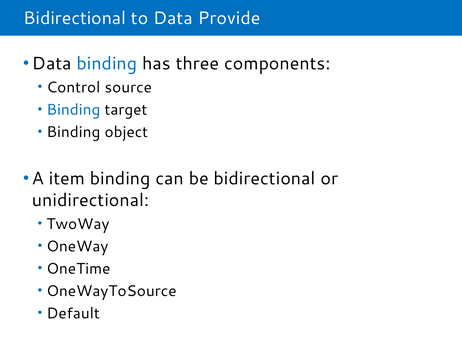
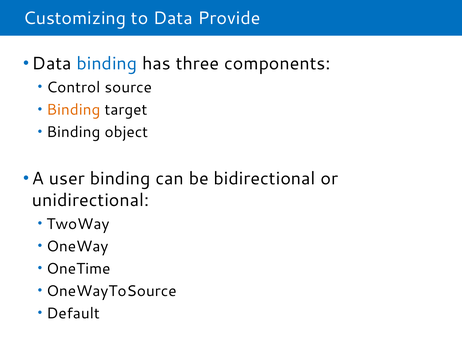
Bidirectional: Bidirectional -> Customizing (75, 18)
Binding colour: blue -> orange (73, 110)
item: item -> user (67, 178)
